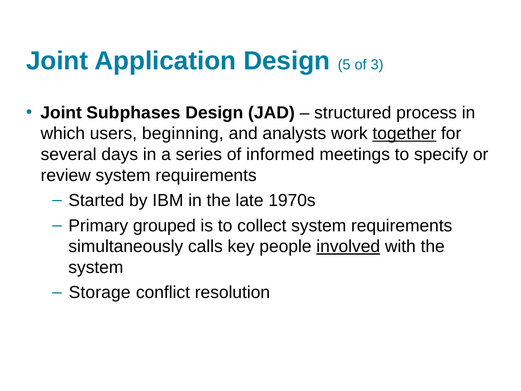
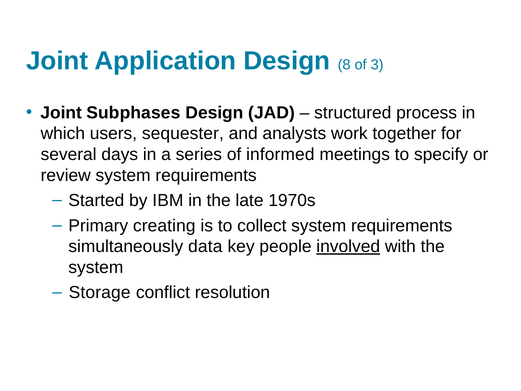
5: 5 -> 8 (344, 65)
beginning: beginning -> sequester (183, 133)
together underline: present -> none (404, 133)
grouped: grouped -> creating (164, 226)
calls: calls -> data (205, 246)
